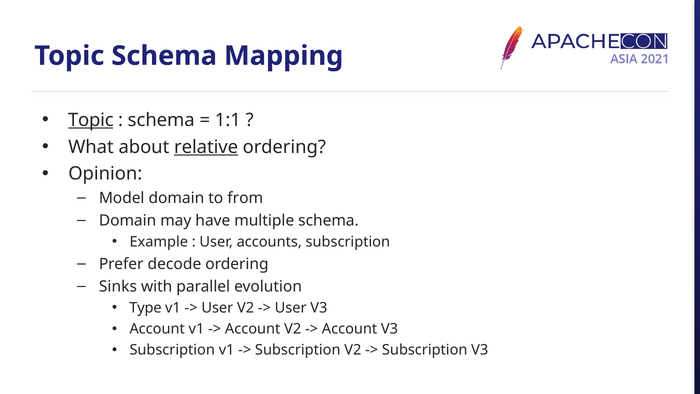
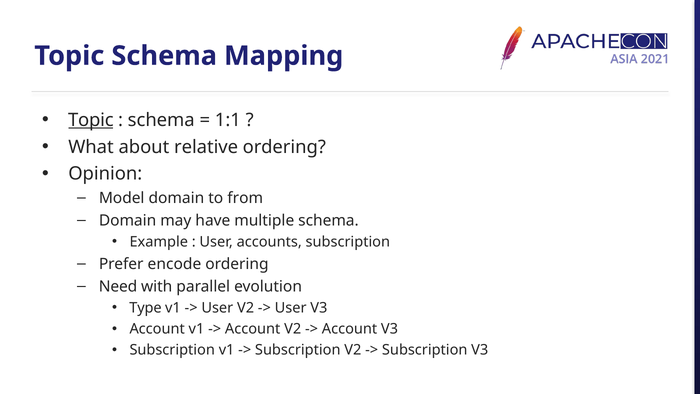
relative underline: present -> none (206, 147)
decode: decode -> encode (174, 264)
Sinks: Sinks -> Need (118, 286)
